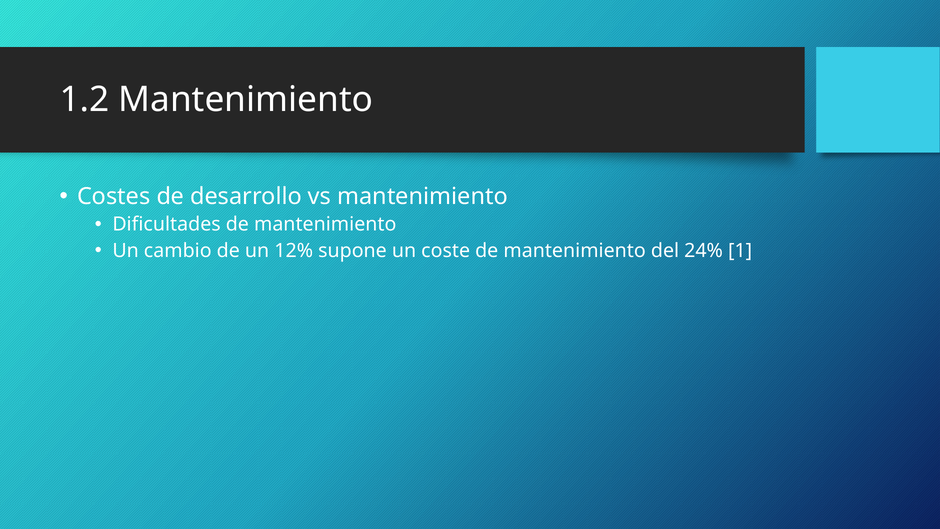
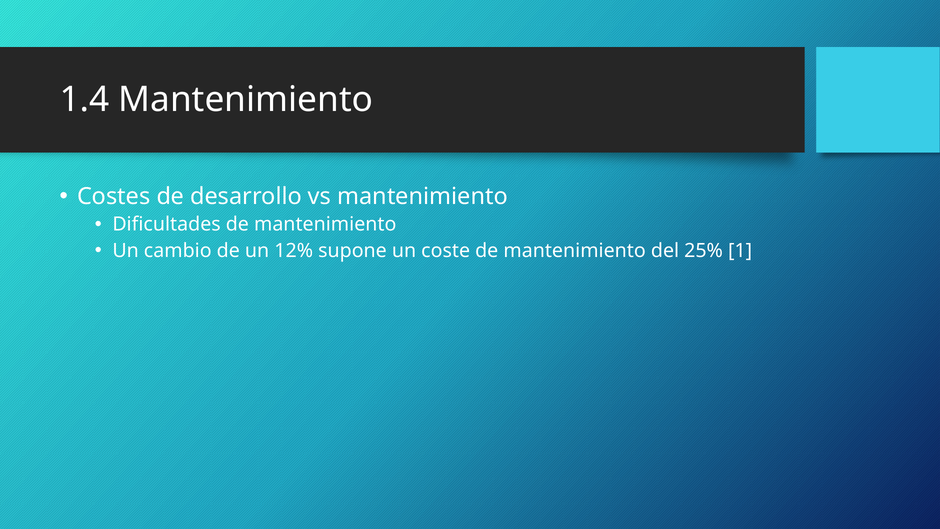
1.2: 1.2 -> 1.4 (84, 100)
24%: 24% -> 25% (704, 250)
